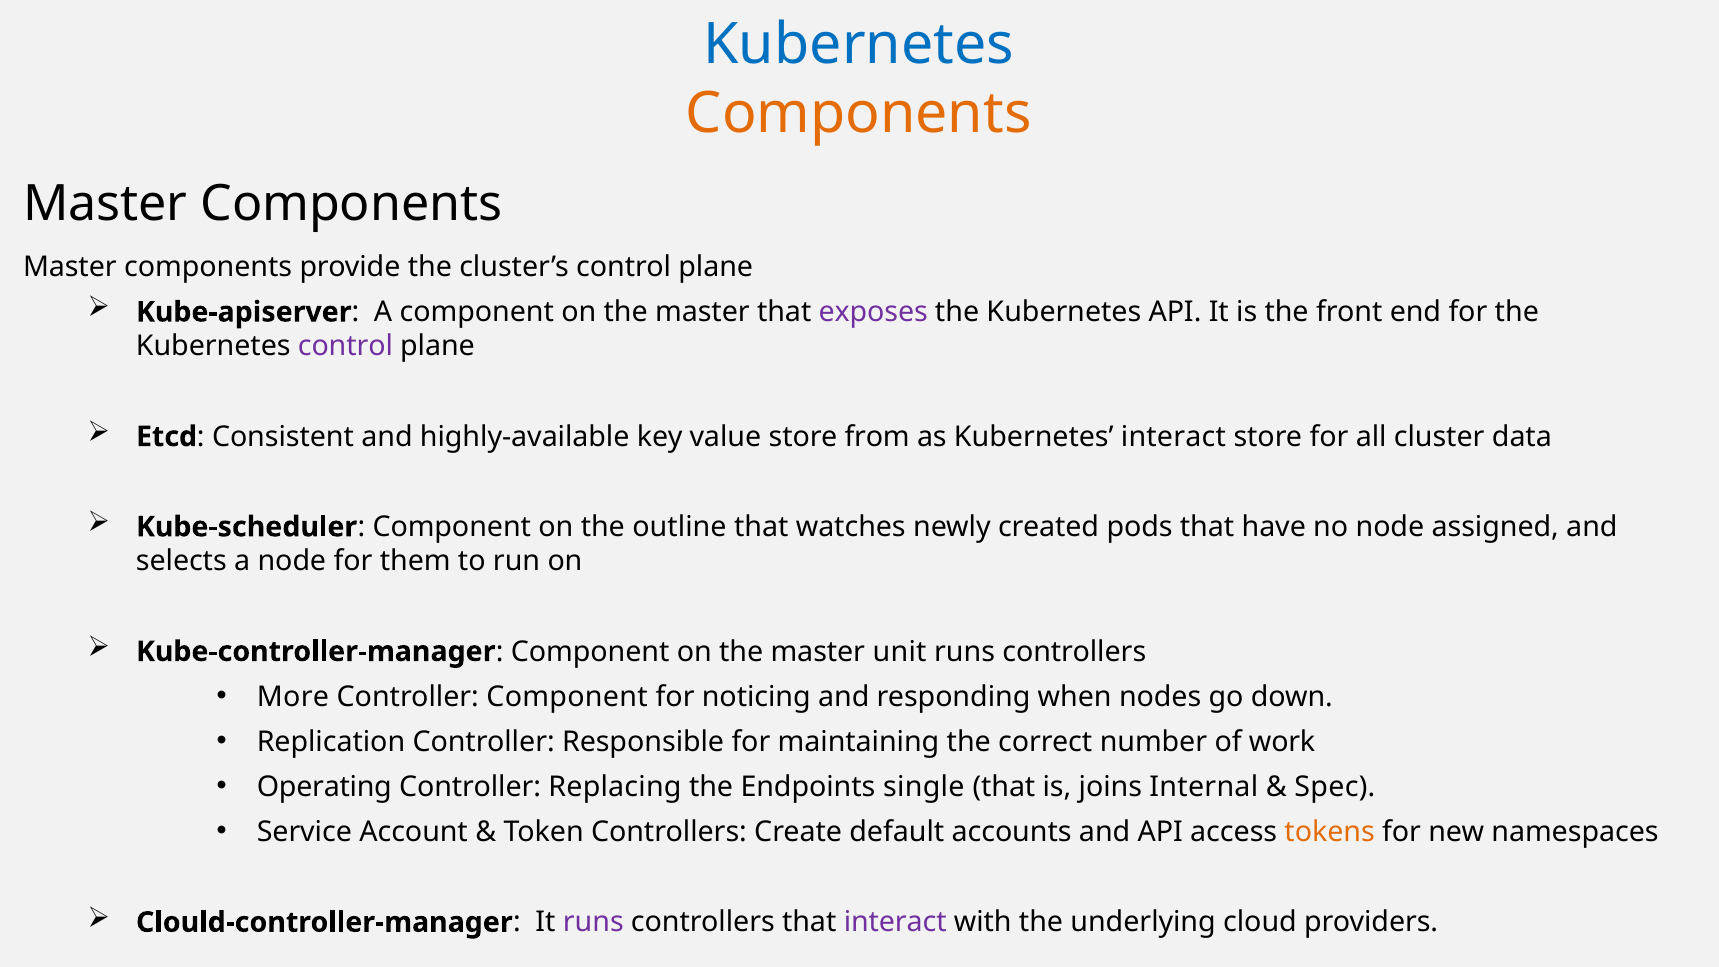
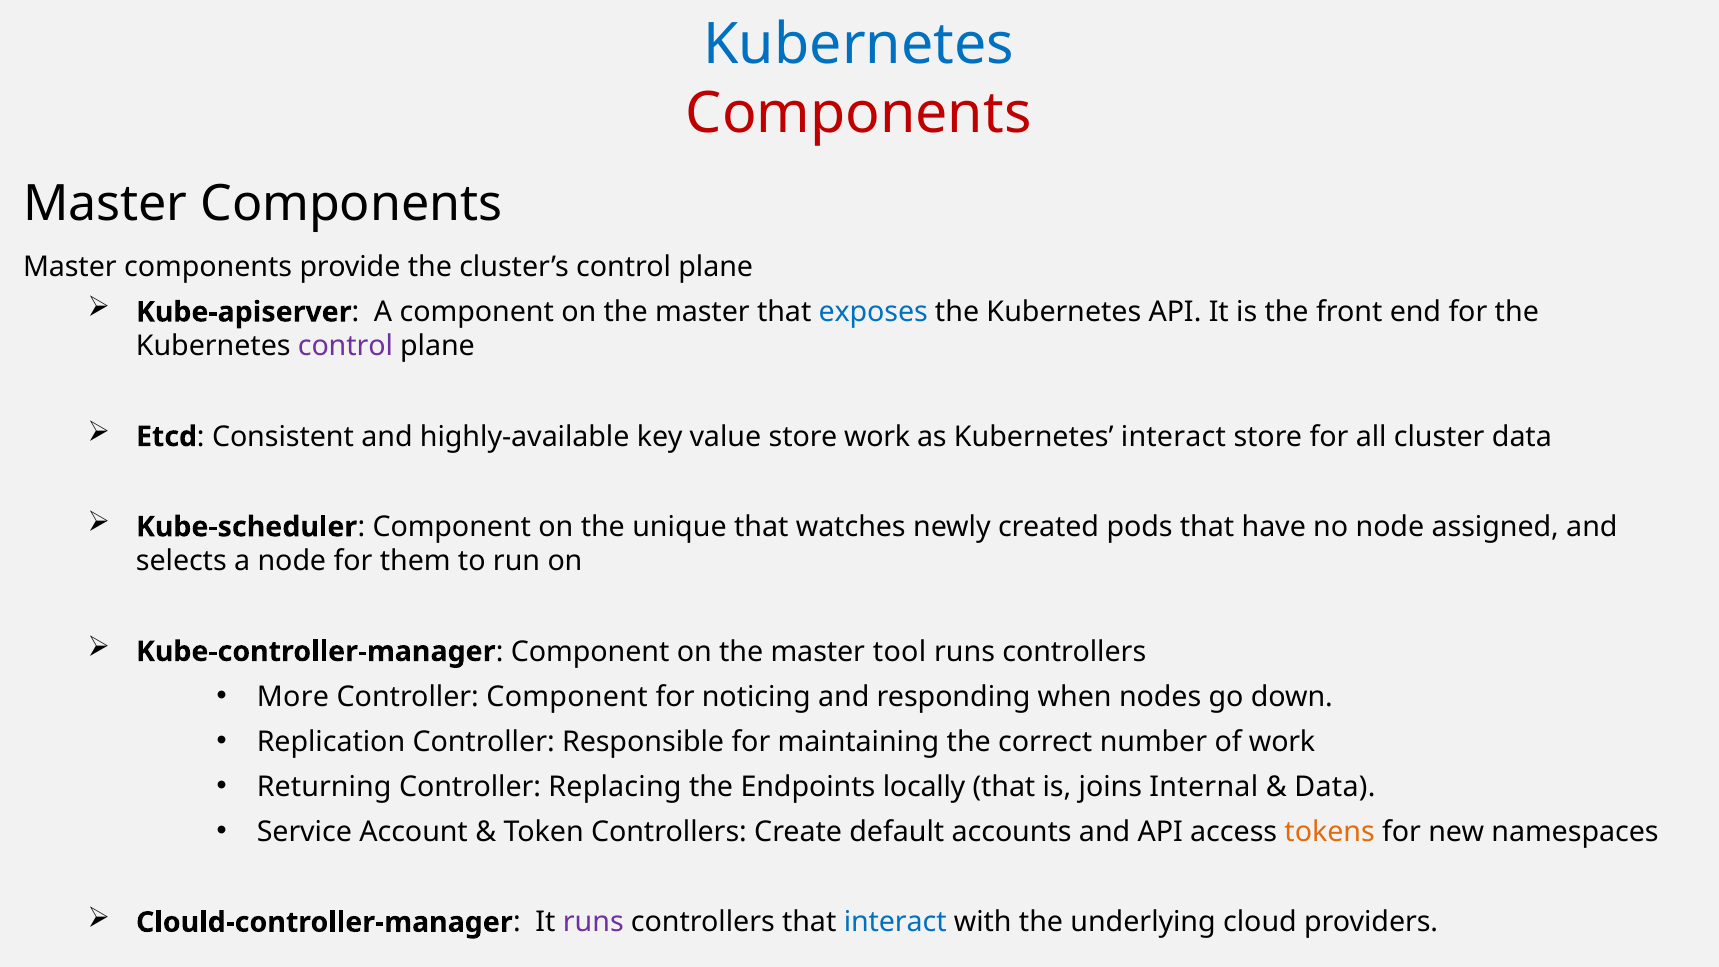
Components colour: orange -> red (859, 113)
exposes colour: purple -> blue (873, 312)
store from: from -> work (877, 437)
outline: outline -> unique (679, 527)
unit: unit -> tool (900, 652)
Operating: Operating -> Returning (324, 787)
single: single -> locally (924, 787)
Spec: Spec -> Data (1335, 787)
interact colour: purple -> blue (895, 922)
